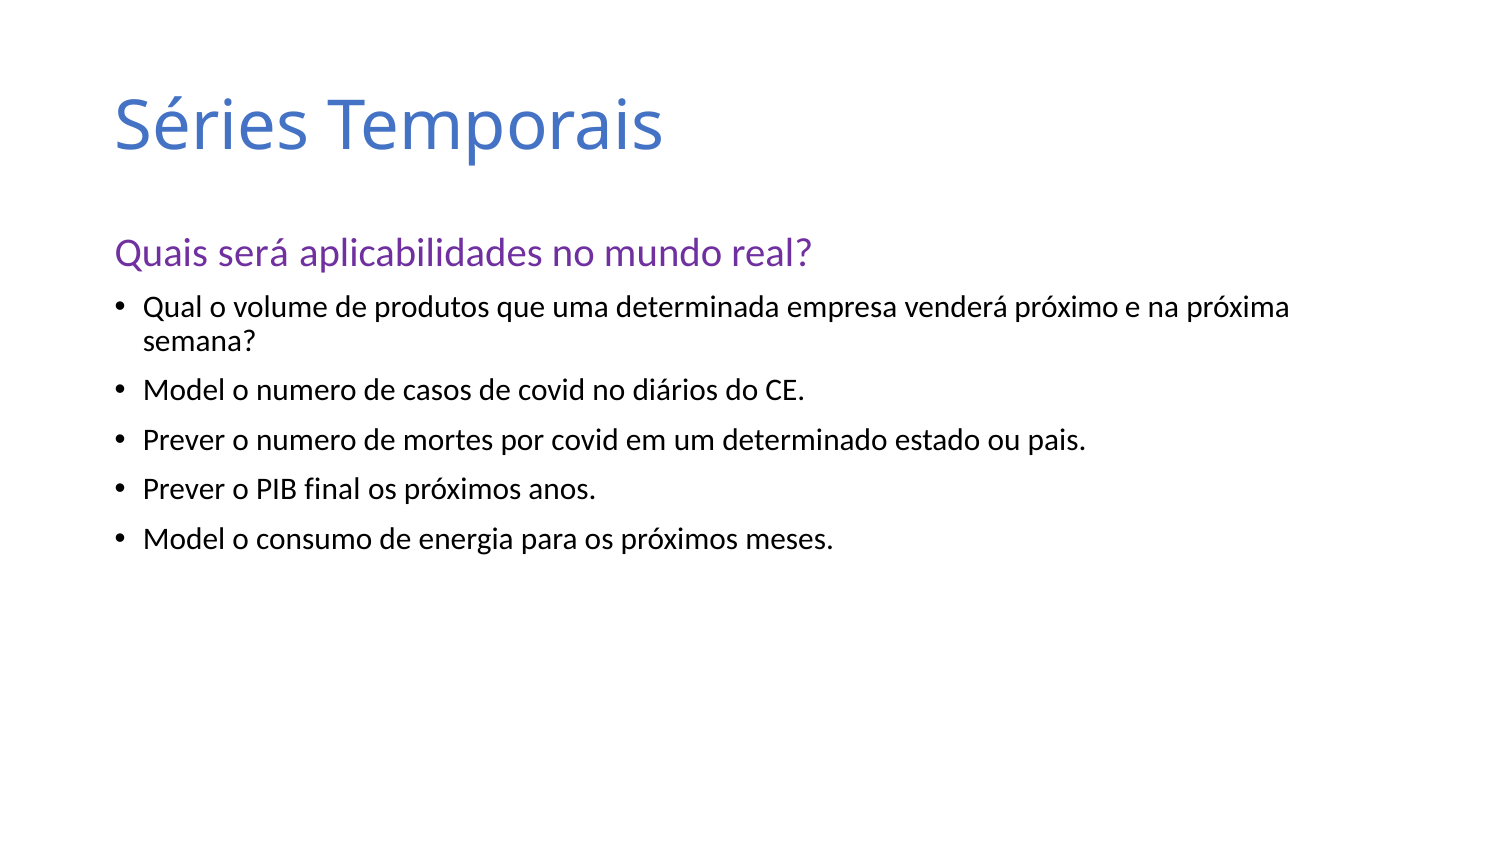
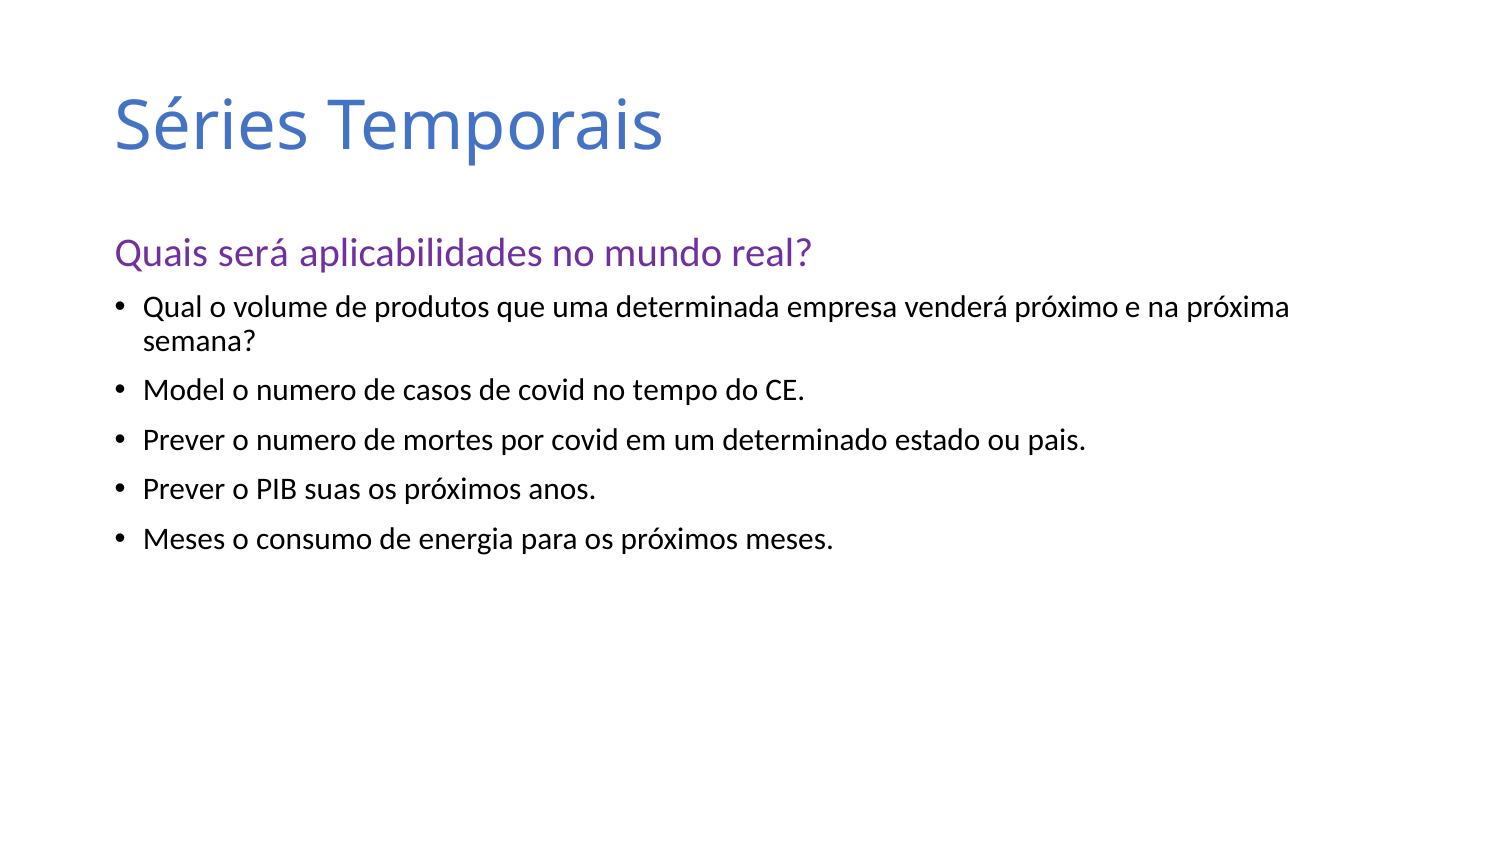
diários: diários -> tempo (675, 390)
final: final -> suas (333, 489)
Model: Model -> Meses (184, 539)
